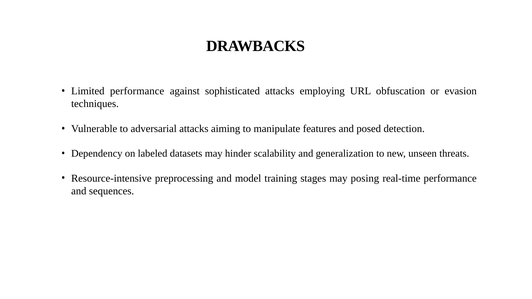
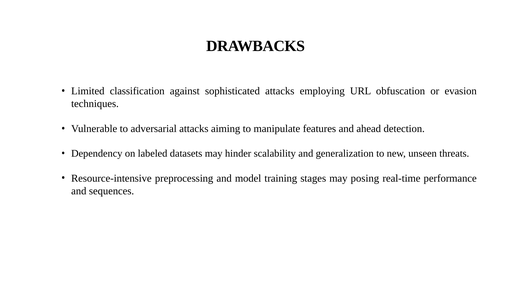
Limited performance: performance -> classification (137, 91)
posed: posed -> ahead (369, 129)
